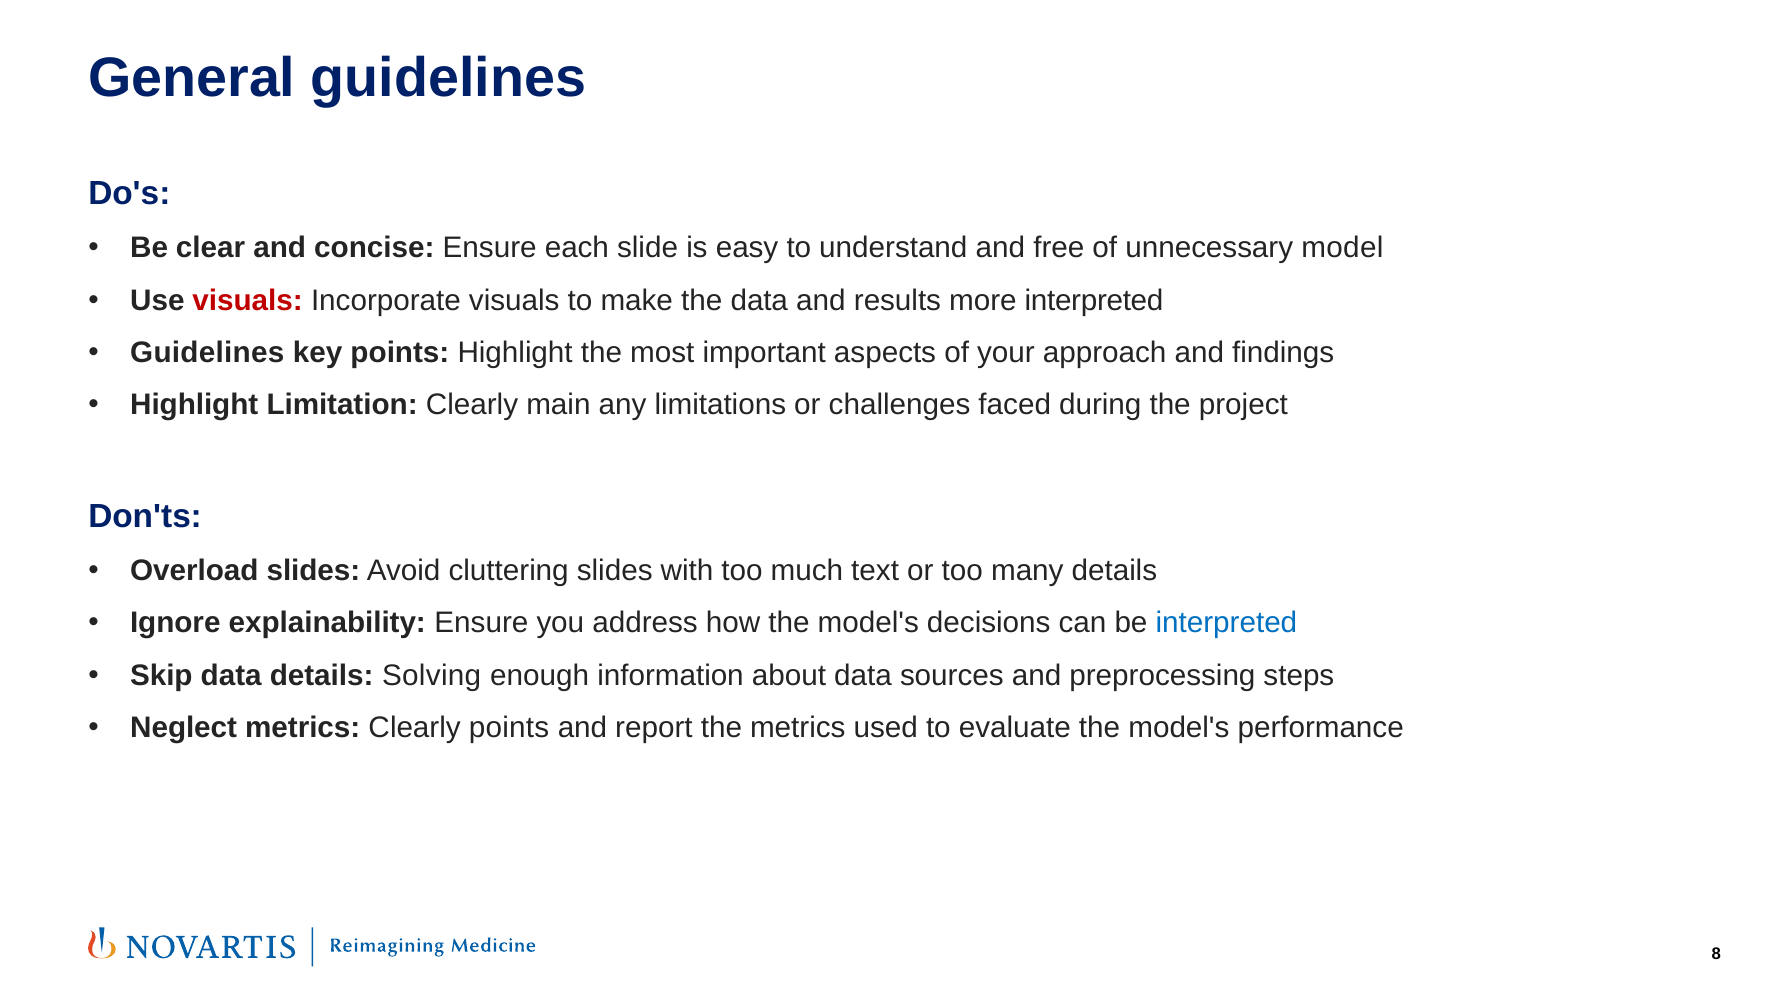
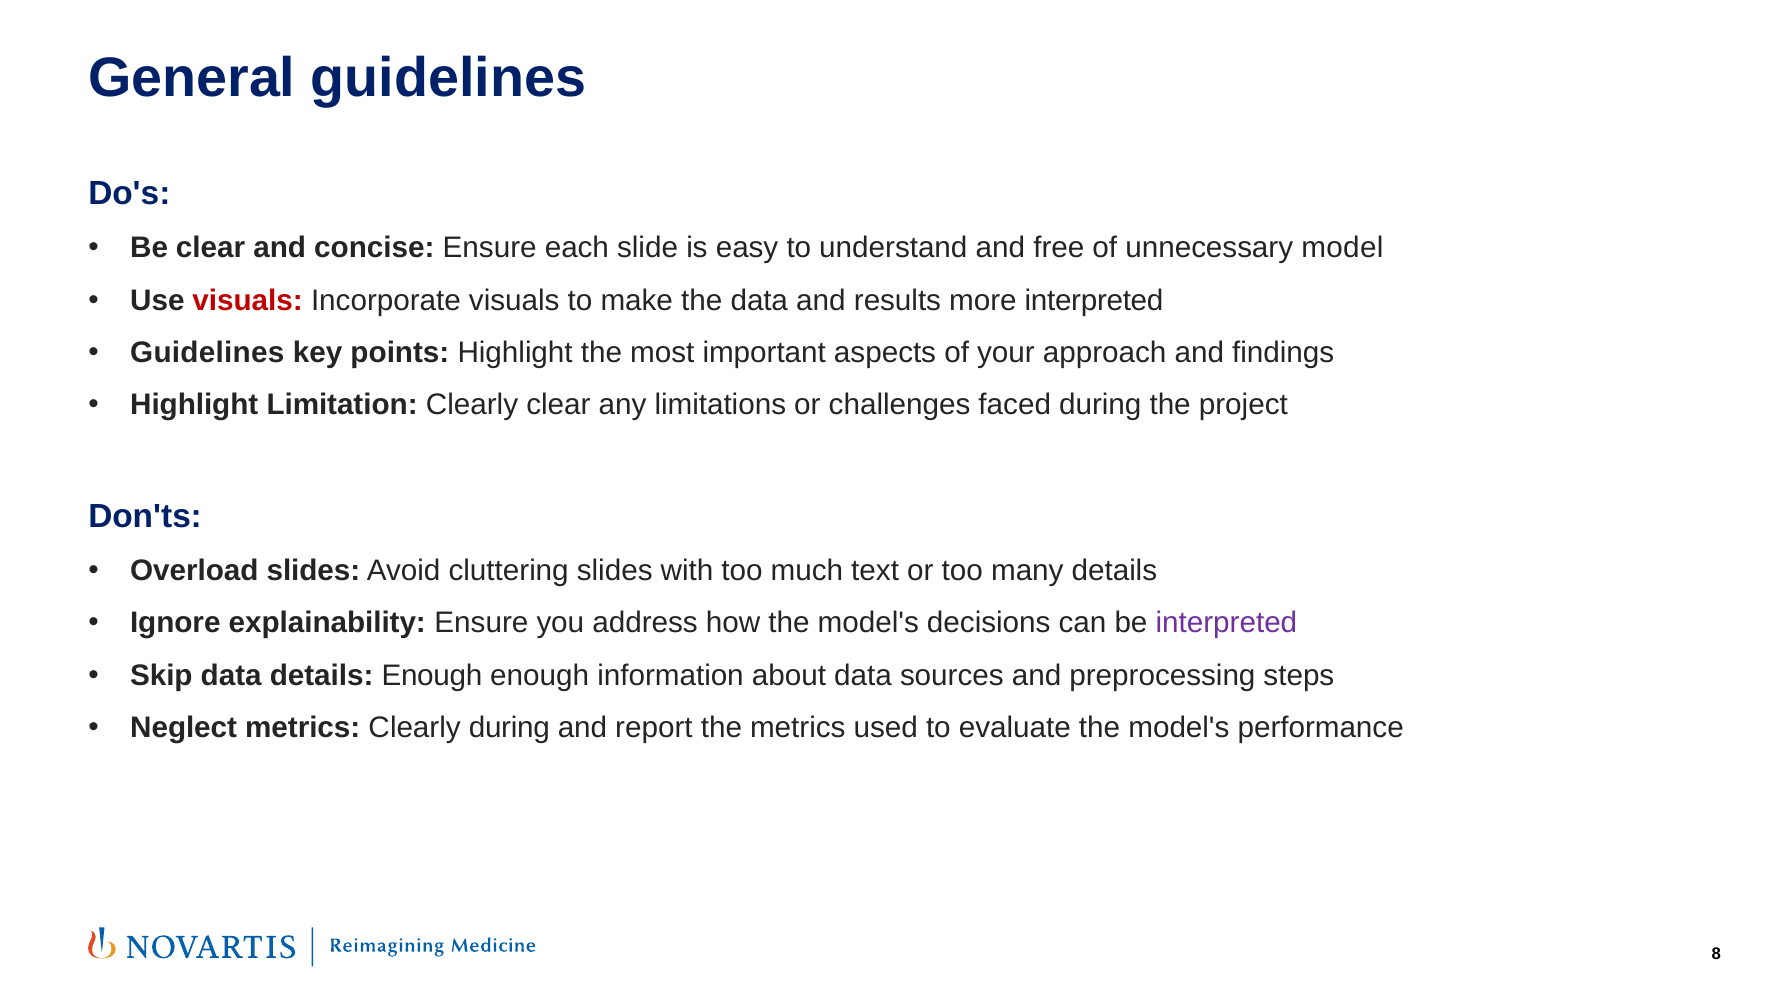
Clearly main: main -> clear (558, 405)
interpreted colour: blue -> purple (1226, 623)
details Solving: Solving -> Enough (432, 676)
Clearly points: points -> during (509, 728)
